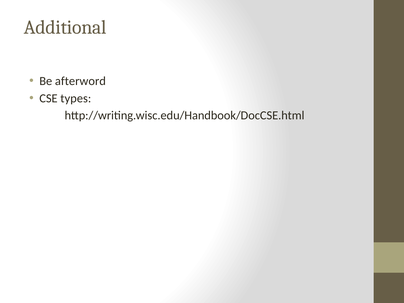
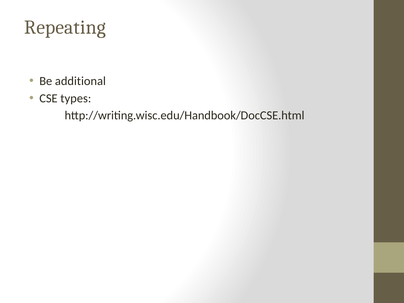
Additional: Additional -> Repeating (65, 27)
afterword: afterword -> additional (80, 81)
